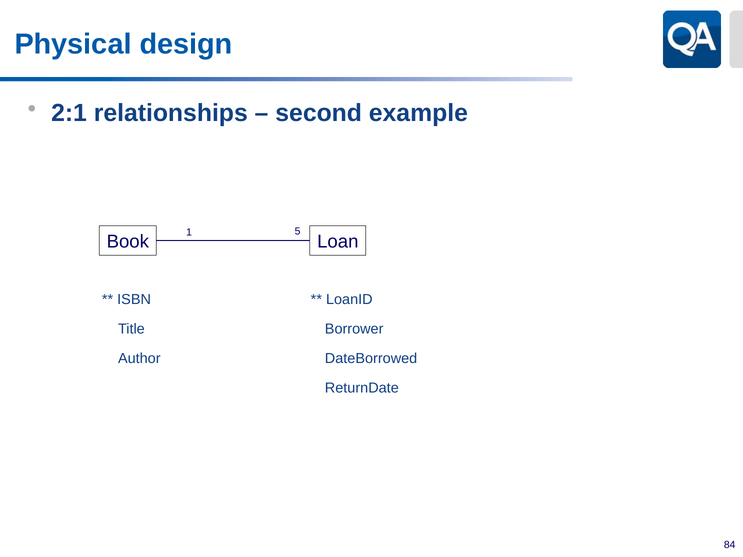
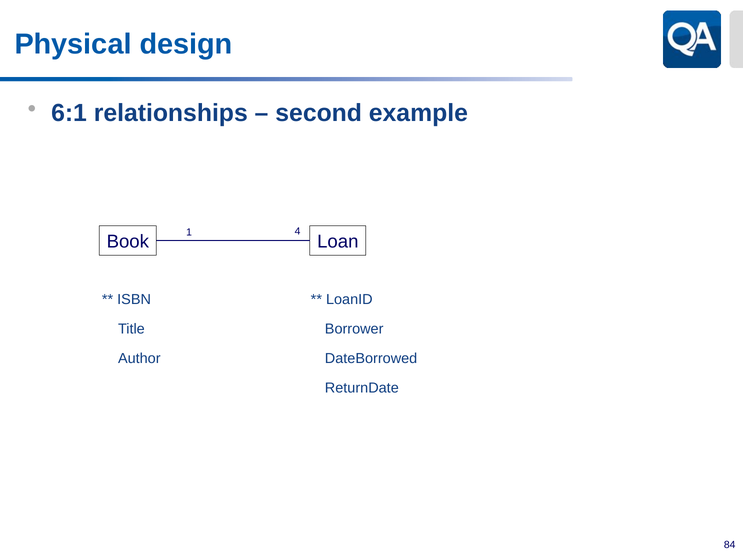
2:1: 2:1 -> 6:1 (69, 113)
5: 5 -> 4 (298, 232)
